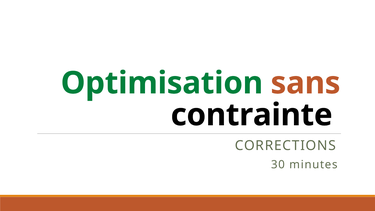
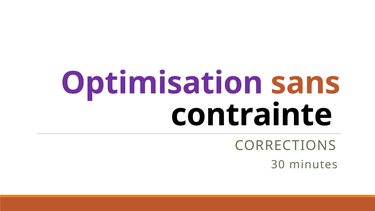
Optimisation colour: green -> purple (162, 83)
